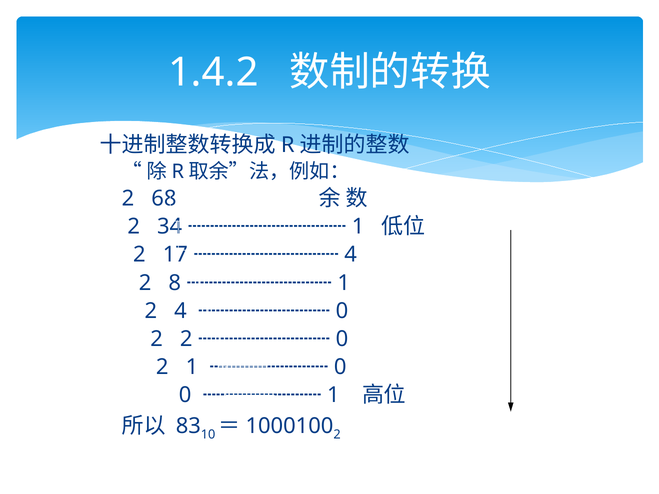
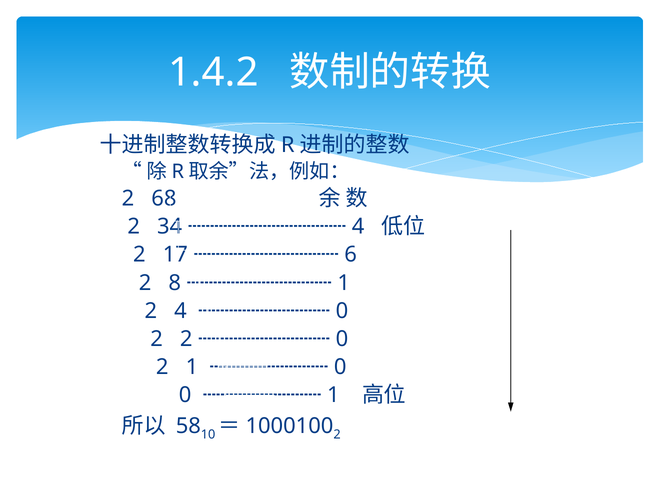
34 1: 1 -> 4 (358, 227)
17 4: 4 -> 6 (351, 255)
83: 83 -> 58 (188, 426)
